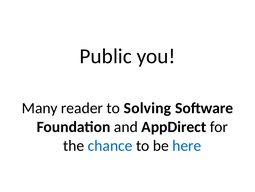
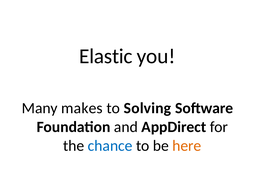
Public: Public -> Elastic (106, 56)
reader: reader -> makes (82, 108)
here colour: blue -> orange (187, 145)
